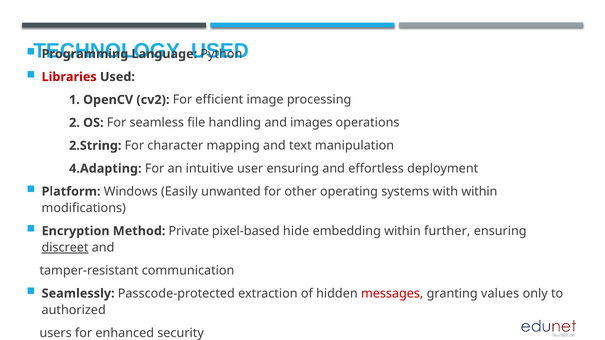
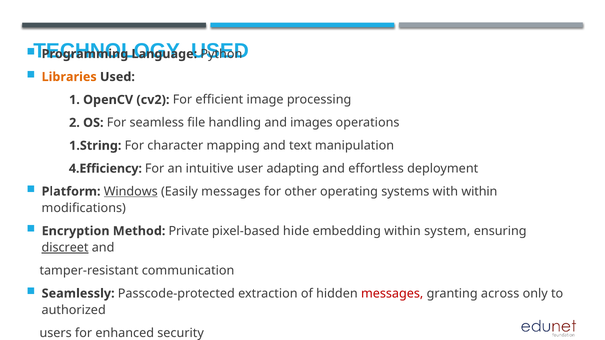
Libraries colour: red -> orange (69, 77)
2.String: 2.String -> 1.String (95, 146)
4.Adapting: 4.Adapting -> 4.Efficiency (105, 169)
user ensuring: ensuring -> adapting (293, 169)
Windows underline: none -> present (131, 192)
Easily unwanted: unwanted -> messages (231, 192)
further: further -> system (447, 231)
values: values -> across (500, 294)
